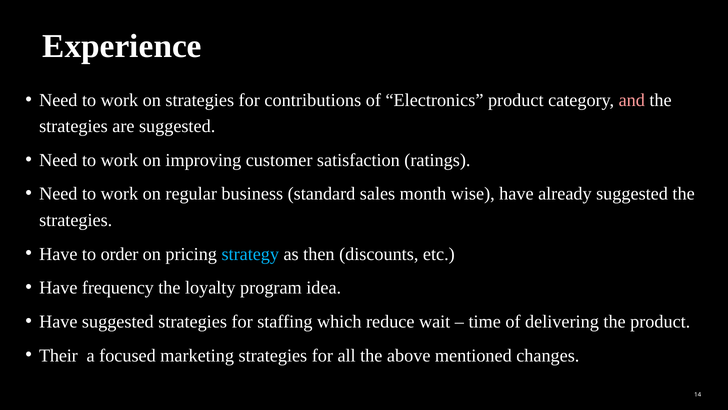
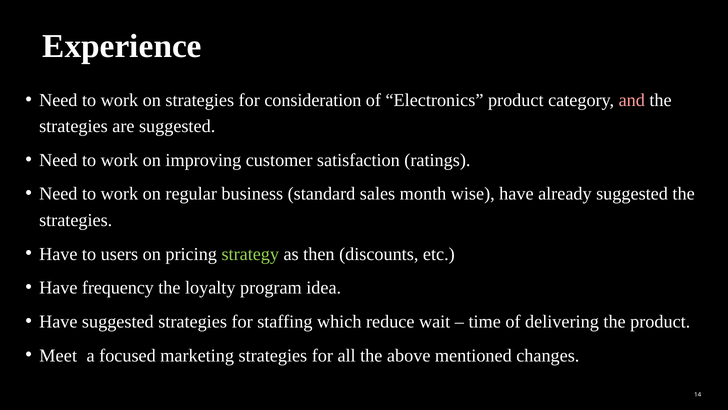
contributions: contributions -> consideration (313, 100)
order: order -> users (119, 254)
strategy colour: light blue -> light green (250, 254)
Their: Their -> Meet (58, 355)
